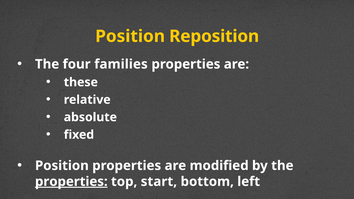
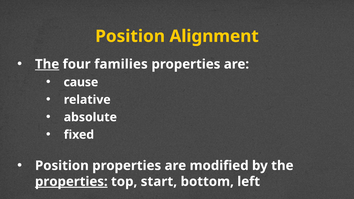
Reposition: Reposition -> Alignment (214, 36)
The underline: none -> present (47, 64)
these: these -> cause (81, 82)
